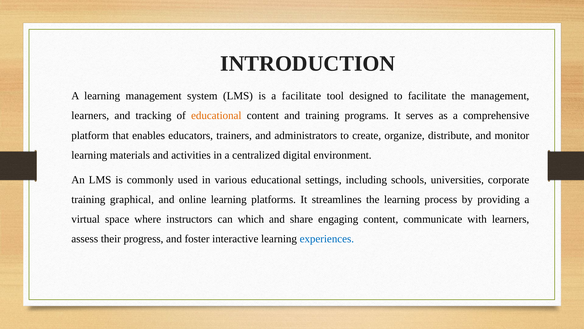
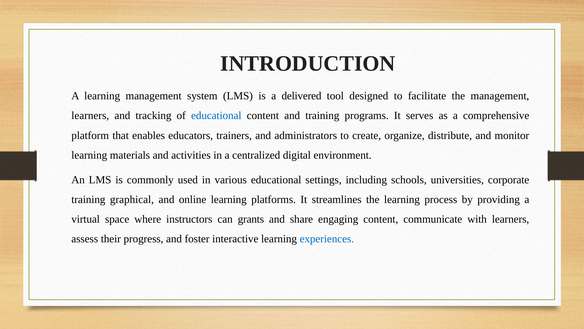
a facilitate: facilitate -> delivered (302, 96)
educational colour: orange -> blue (216, 115)
which: which -> grants (251, 219)
